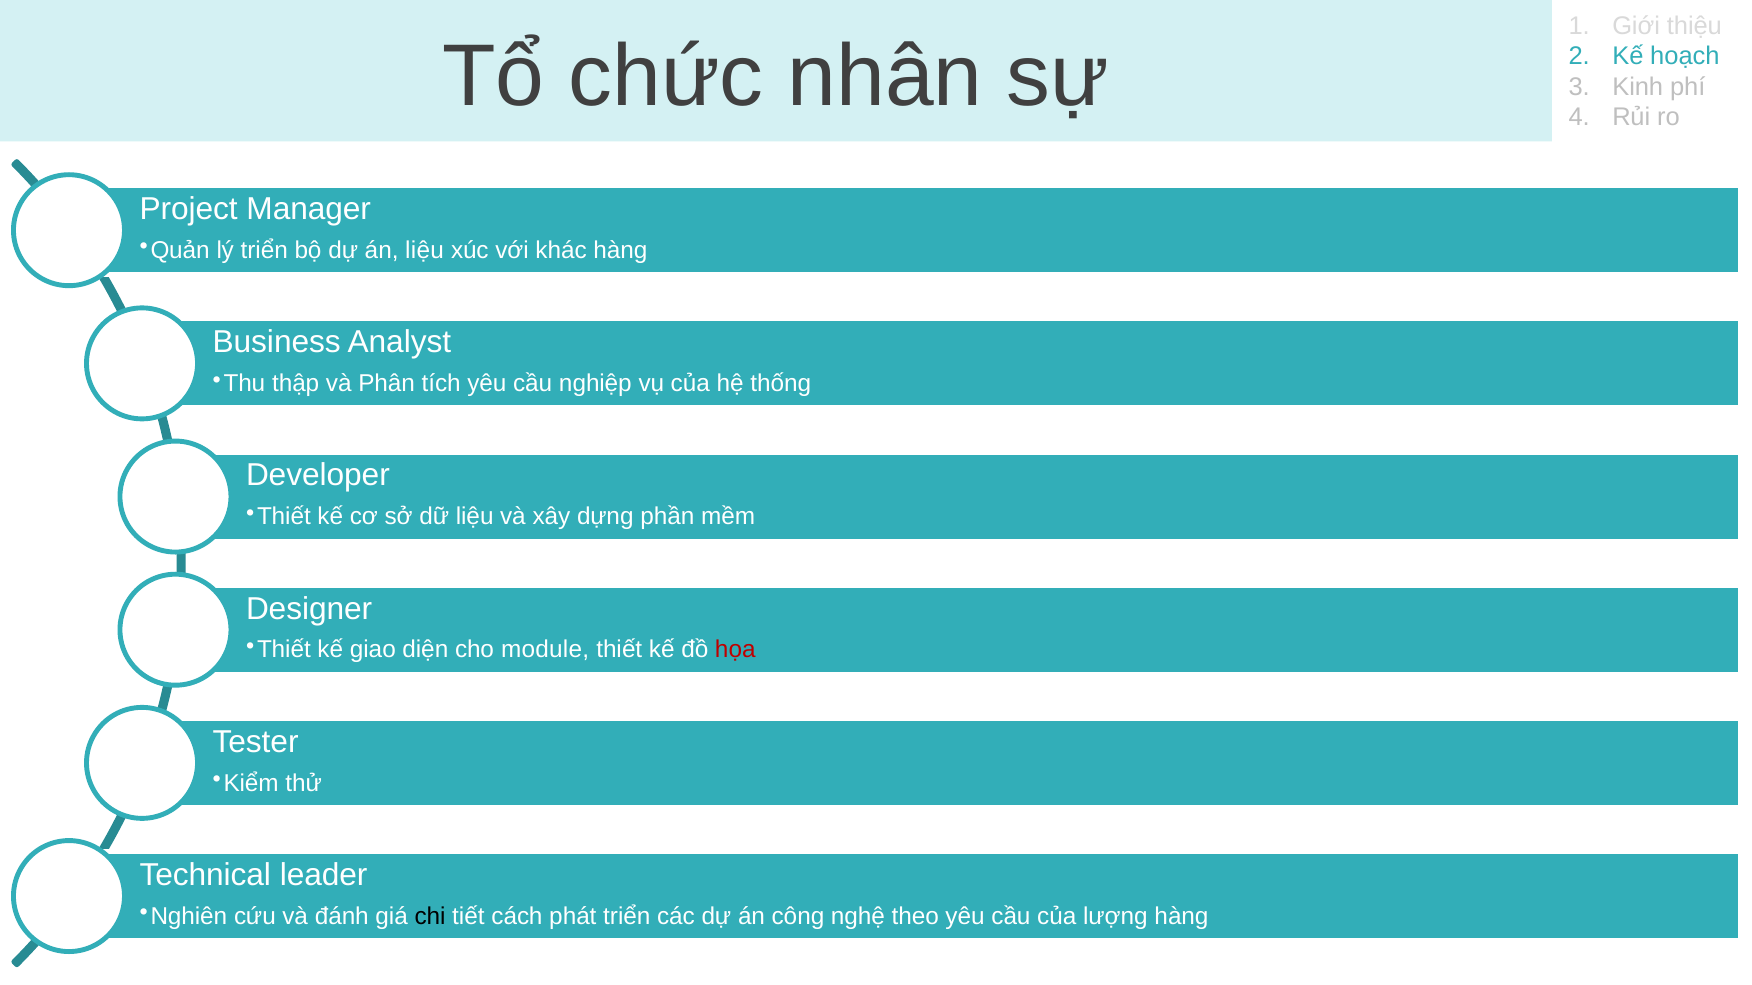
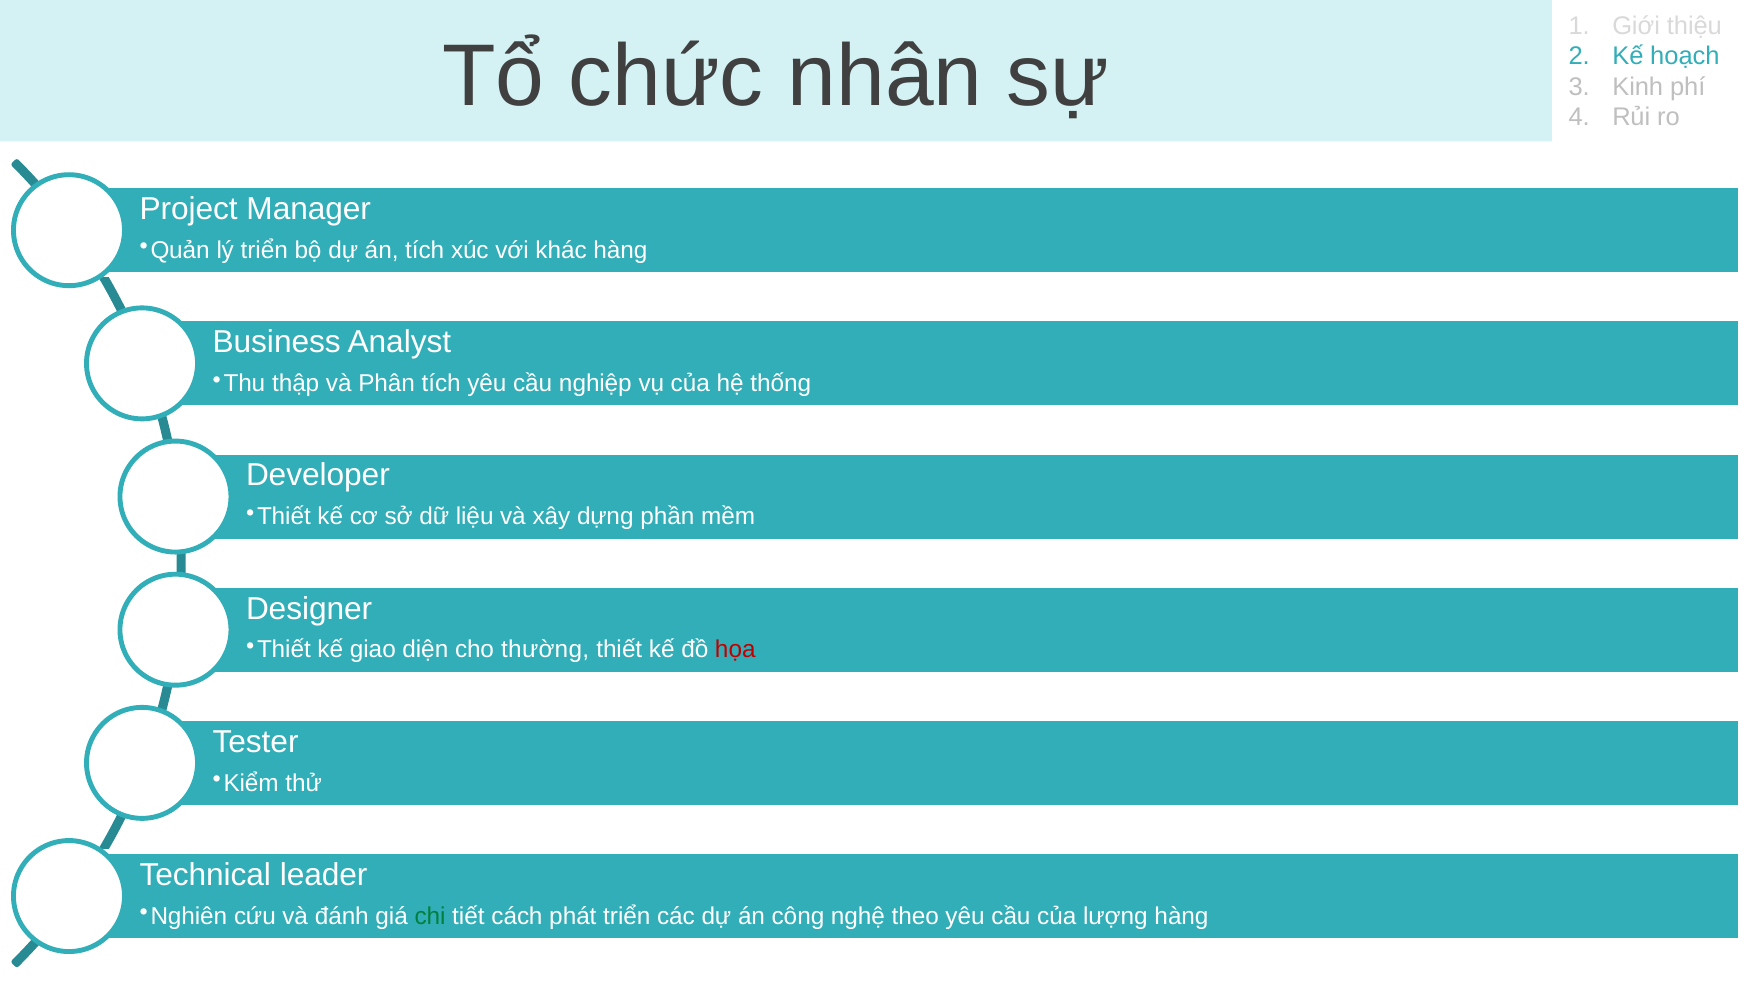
án liệu: liệu -> tích (425, 251)
module: module -> thường (545, 650)
chi colour: black -> green (430, 917)
